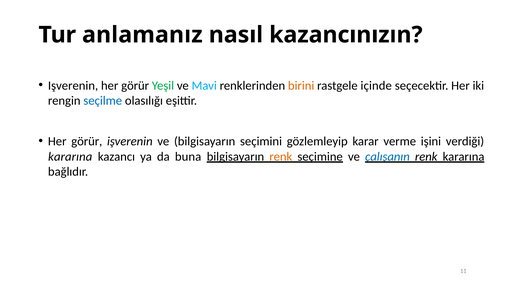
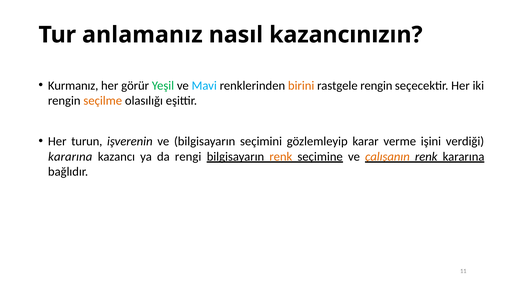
Işverenin: Işverenin -> Kurmanız (73, 86)
rastgele içinde: içinde -> rengin (376, 86)
seçilme colour: blue -> orange (103, 101)
görür: görür -> turun (87, 142)
buna: buna -> rengi (188, 157)
çalışanın colour: blue -> orange (387, 157)
